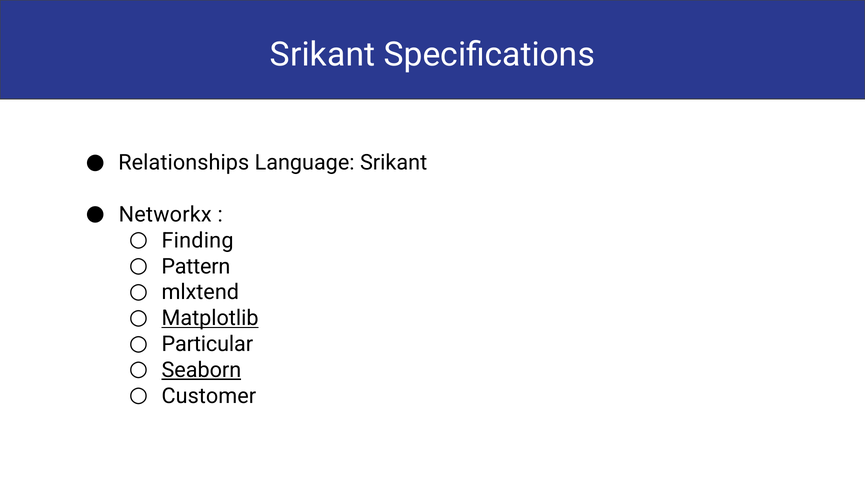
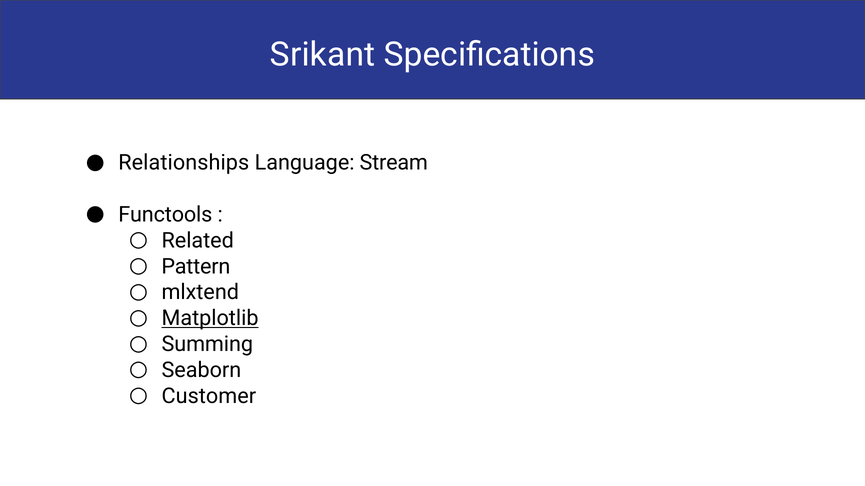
Language Srikant: Srikant -> Stream (394, 163)
Networkx: Networkx -> Functools (165, 215)
Finding: Finding -> Related (198, 241)
Particular: Particular -> Summing (207, 345)
Seaborn underline: present -> none (201, 371)
